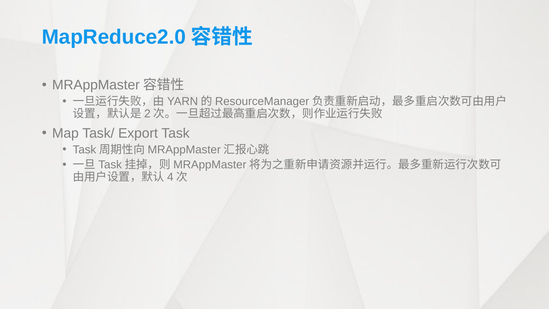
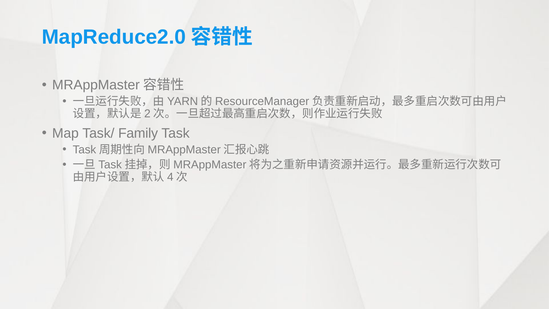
Export: Export -> Family (138, 133)
